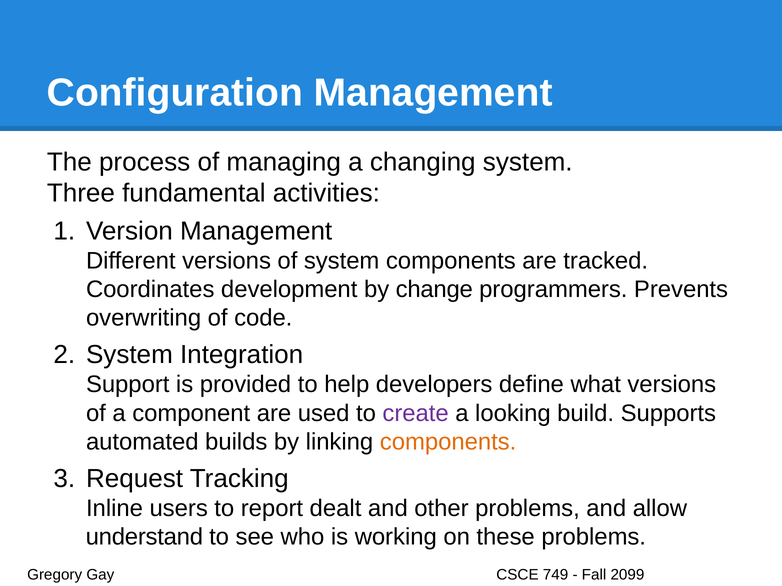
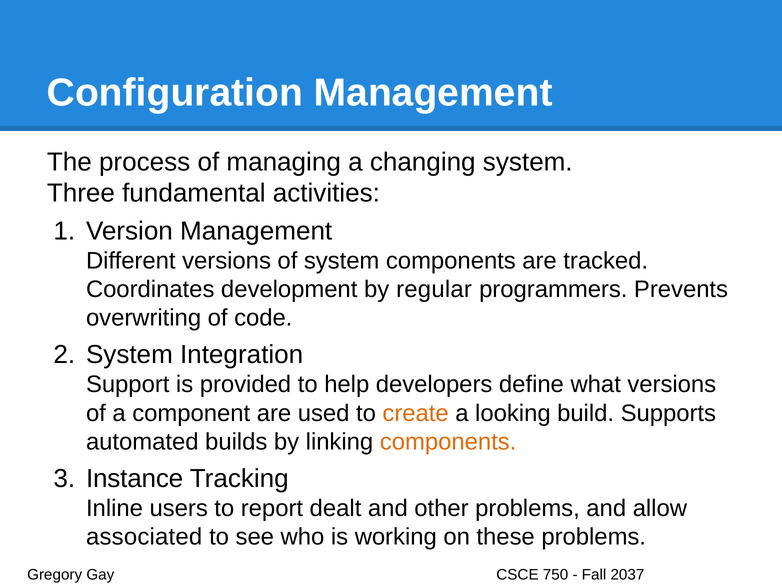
change: change -> regular (434, 290)
create colour: purple -> orange (416, 414)
Request: Request -> Instance (135, 479)
understand: understand -> associated (144, 537)
749: 749 -> 750 (556, 575)
2099: 2099 -> 2037 (627, 575)
